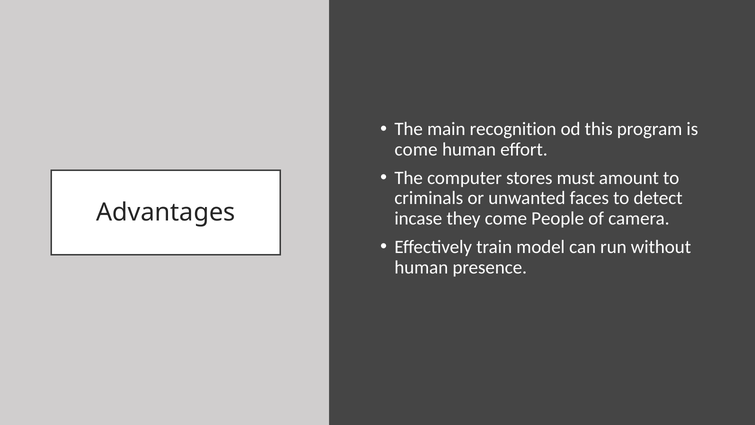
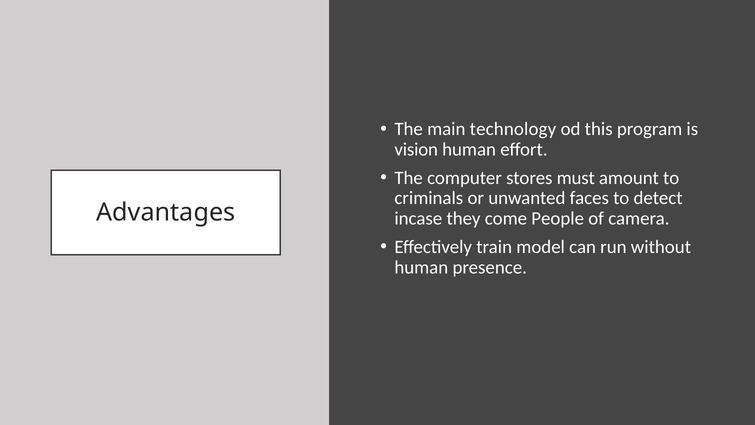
recognition: recognition -> technology (513, 129)
come: come -> vision (416, 149)
